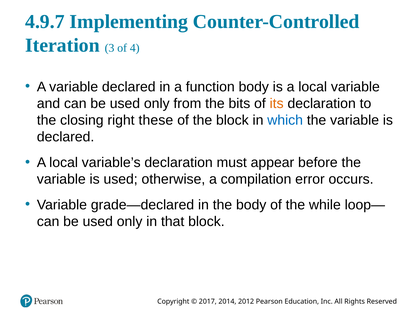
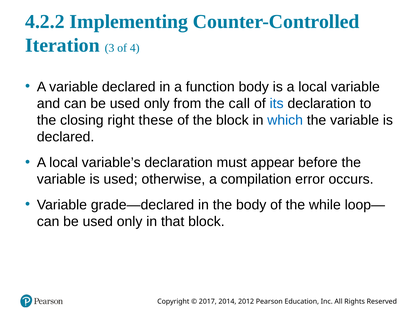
4.9.7: 4.9.7 -> 4.2.2 (45, 22)
bits: bits -> call (239, 104)
its colour: orange -> blue (277, 104)
